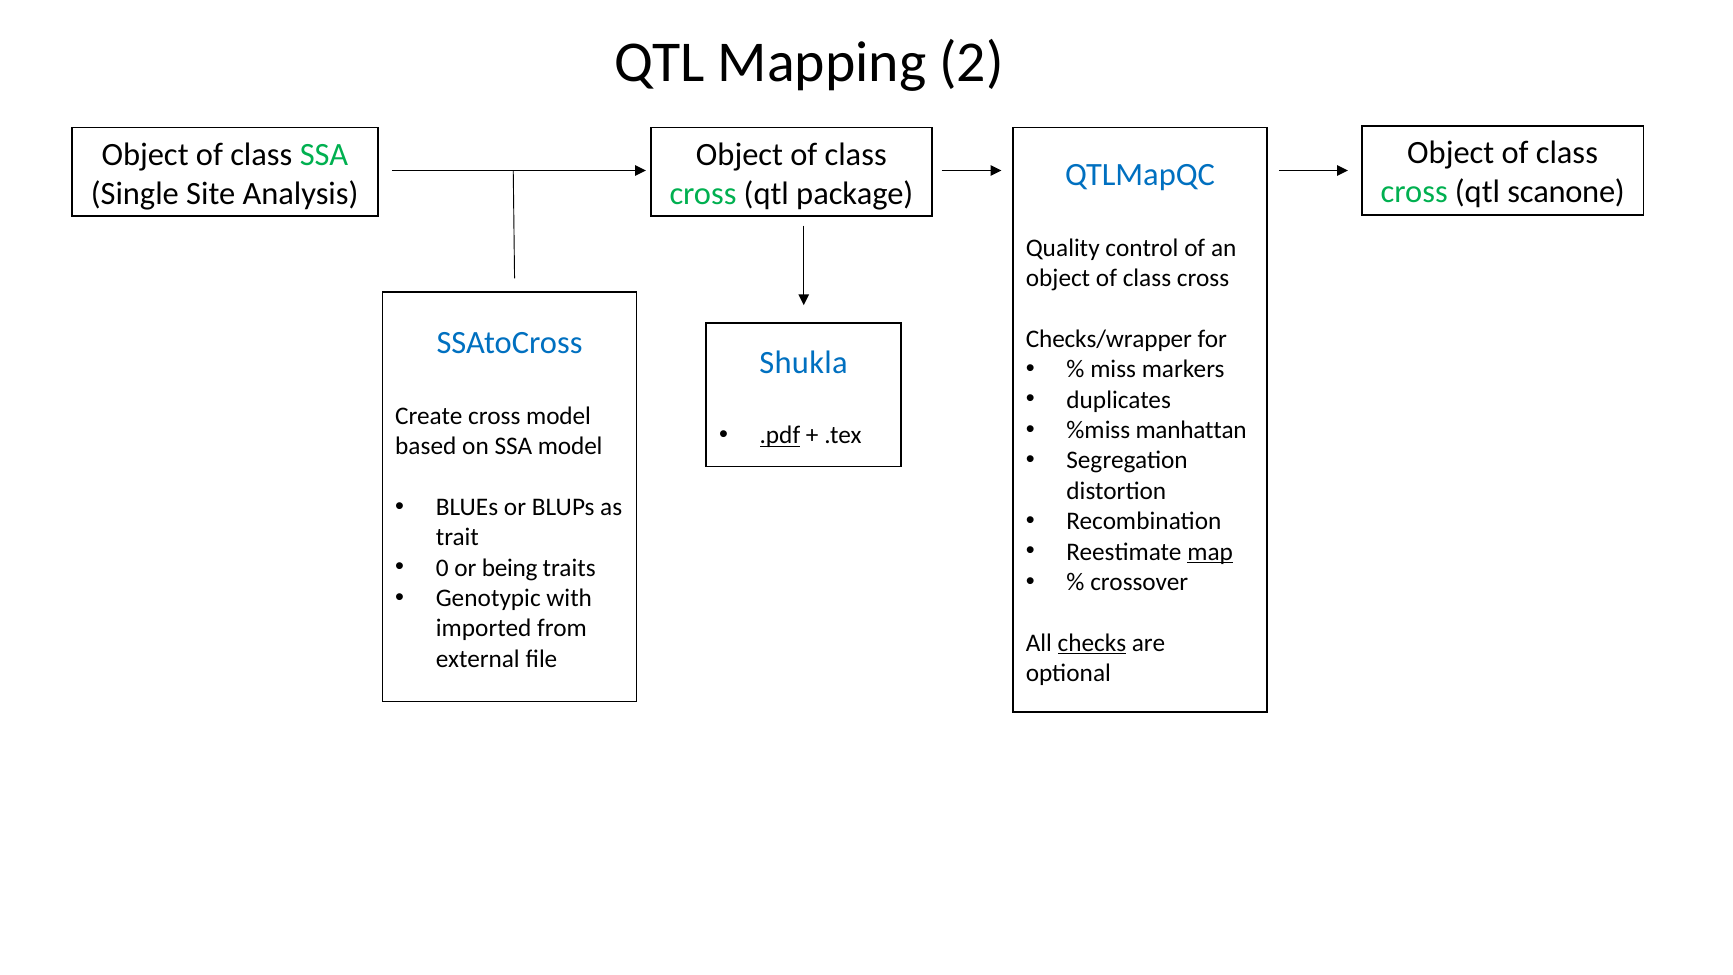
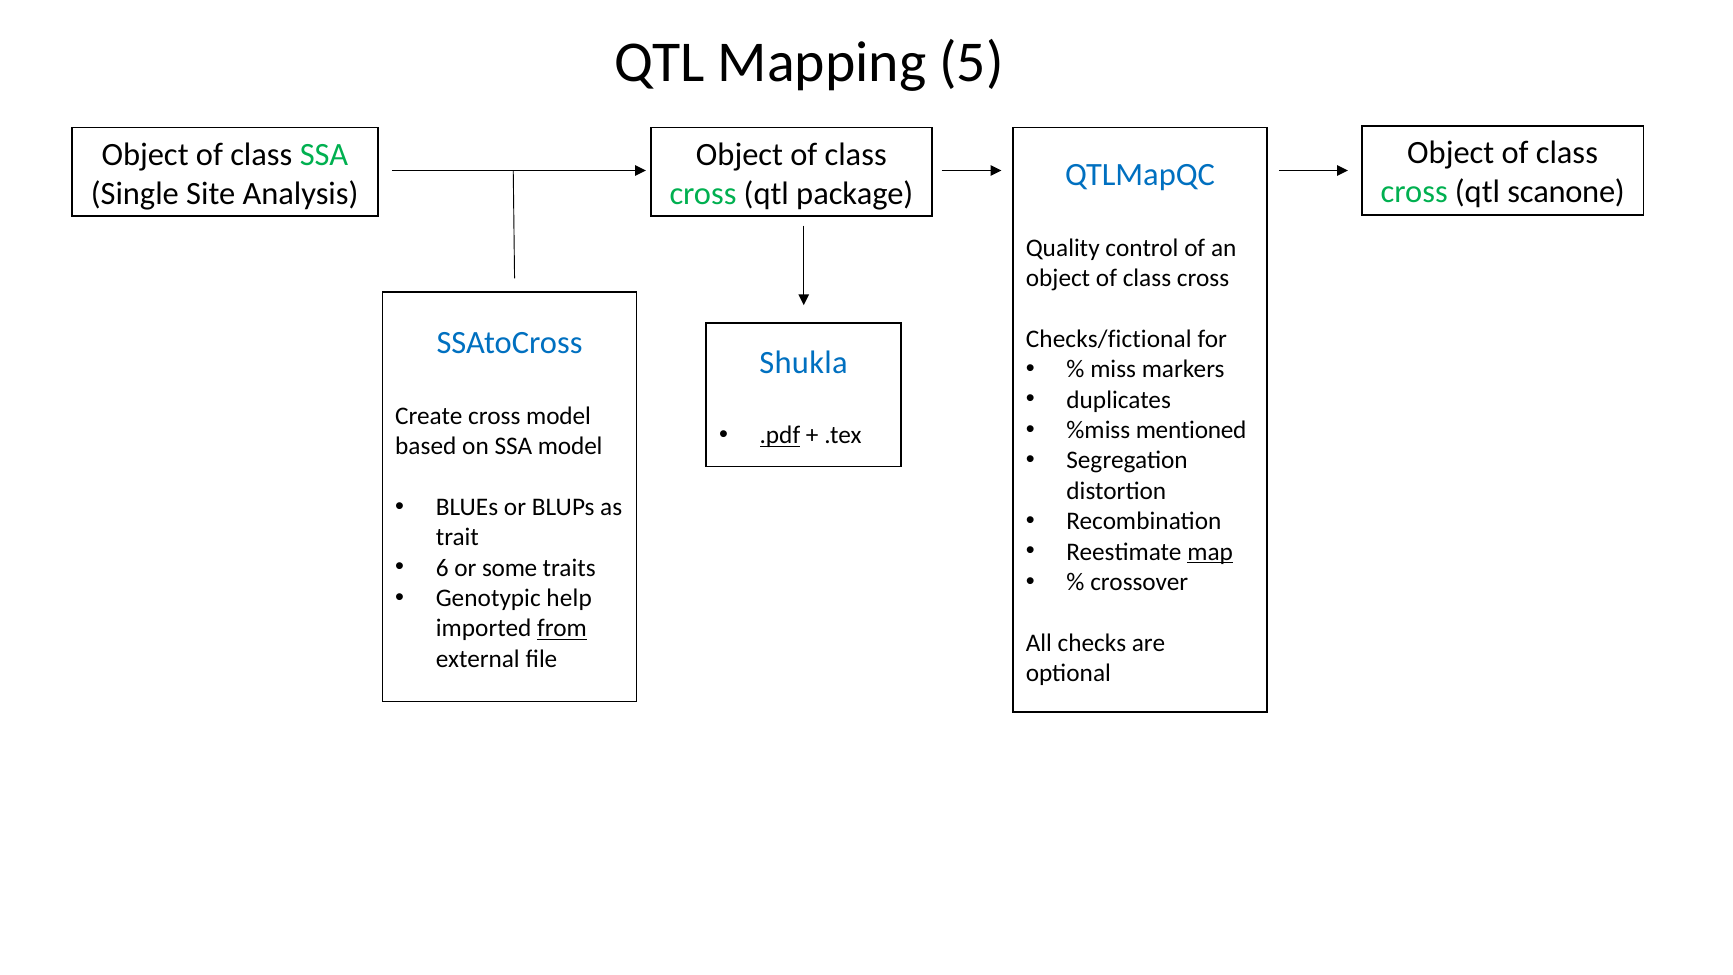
2: 2 -> 5 (971, 62)
Checks/wrapper: Checks/wrapper -> Checks/fictional (1109, 339)
manhattan: manhattan -> mentioned (1191, 430)
0: 0 -> 6 (442, 568)
being: being -> some (510, 568)
with: with -> help (569, 598)
from underline: none -> present (562, 628)
checks underline: present -> none (1092, 643)
